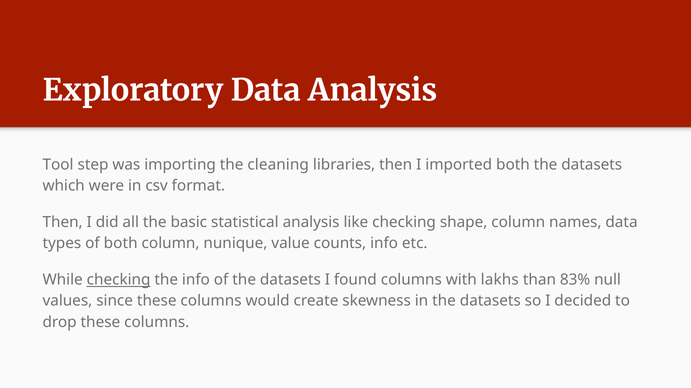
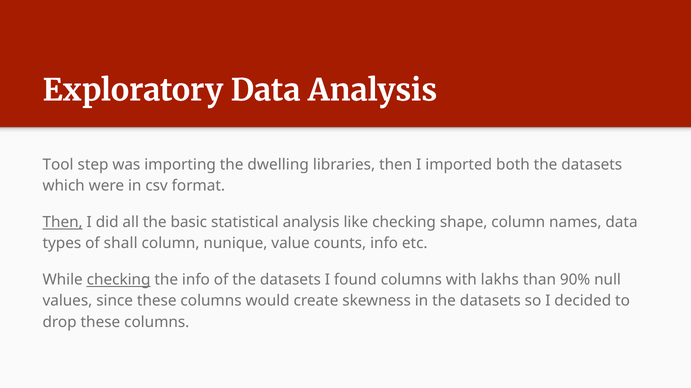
cleaning: cleaning -> dwelling (278, 165)
Then underline: none -> present (63, 223)
of both: both -> shall (121, 244)
83%: 83% -> 90% (575, 280)
